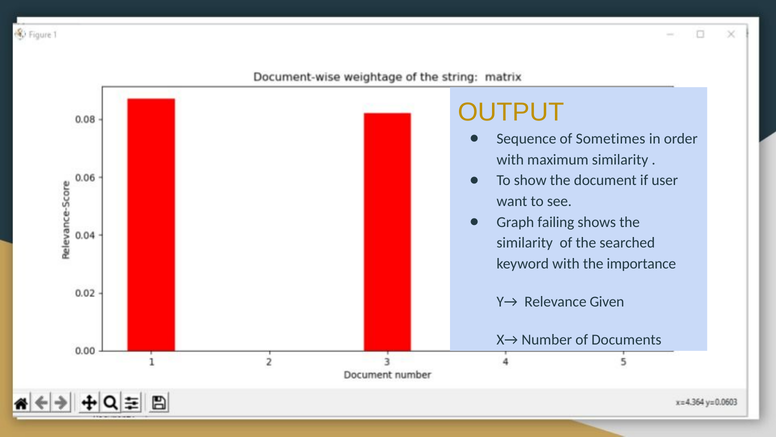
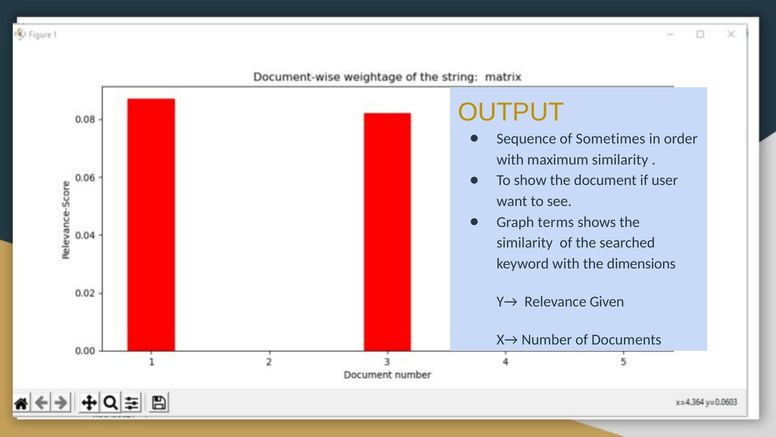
failing: failing -> terms (556, 222)
importance: importance -> dimensions (641, 264)
